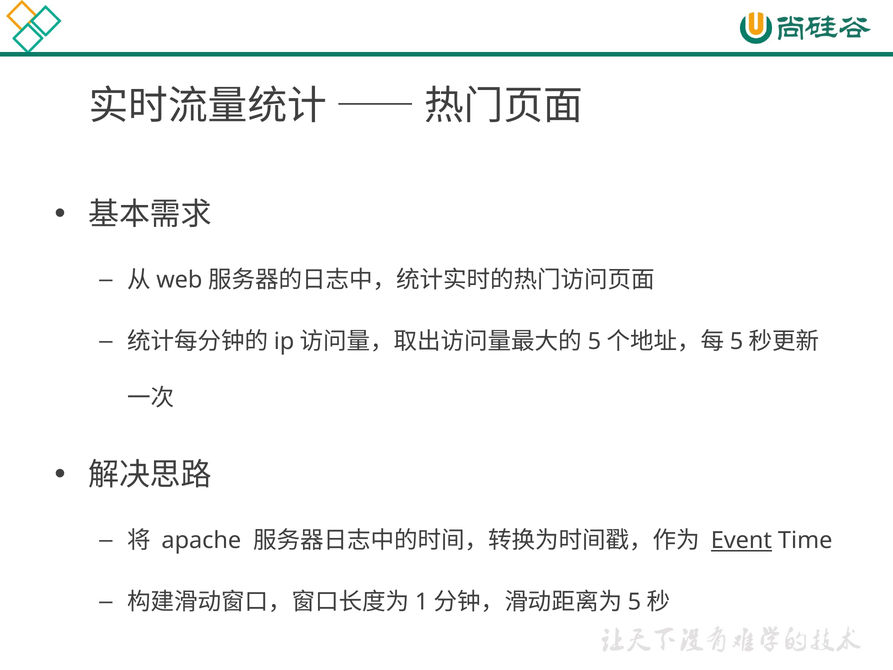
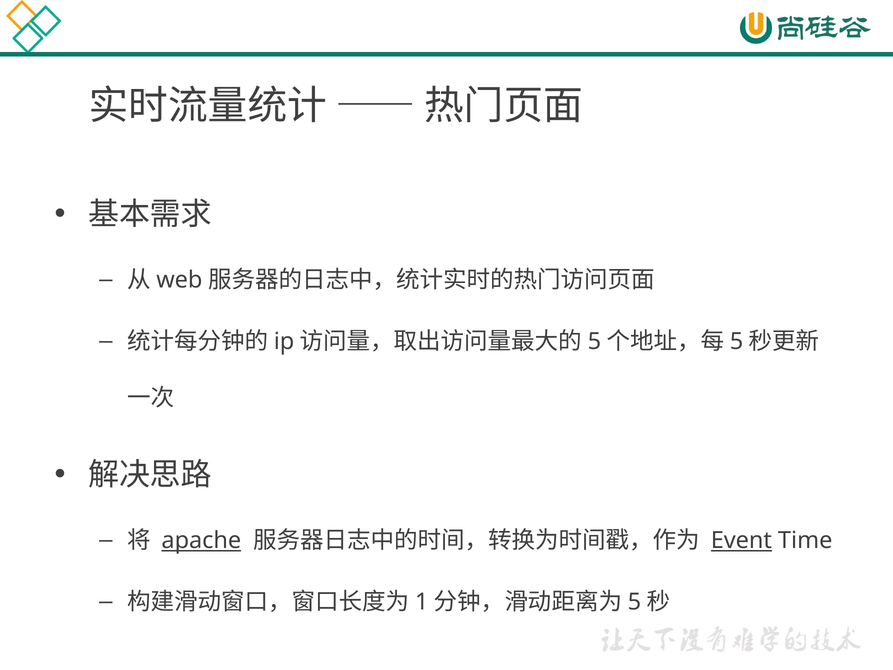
apache underline: none -> present (201, 540)
